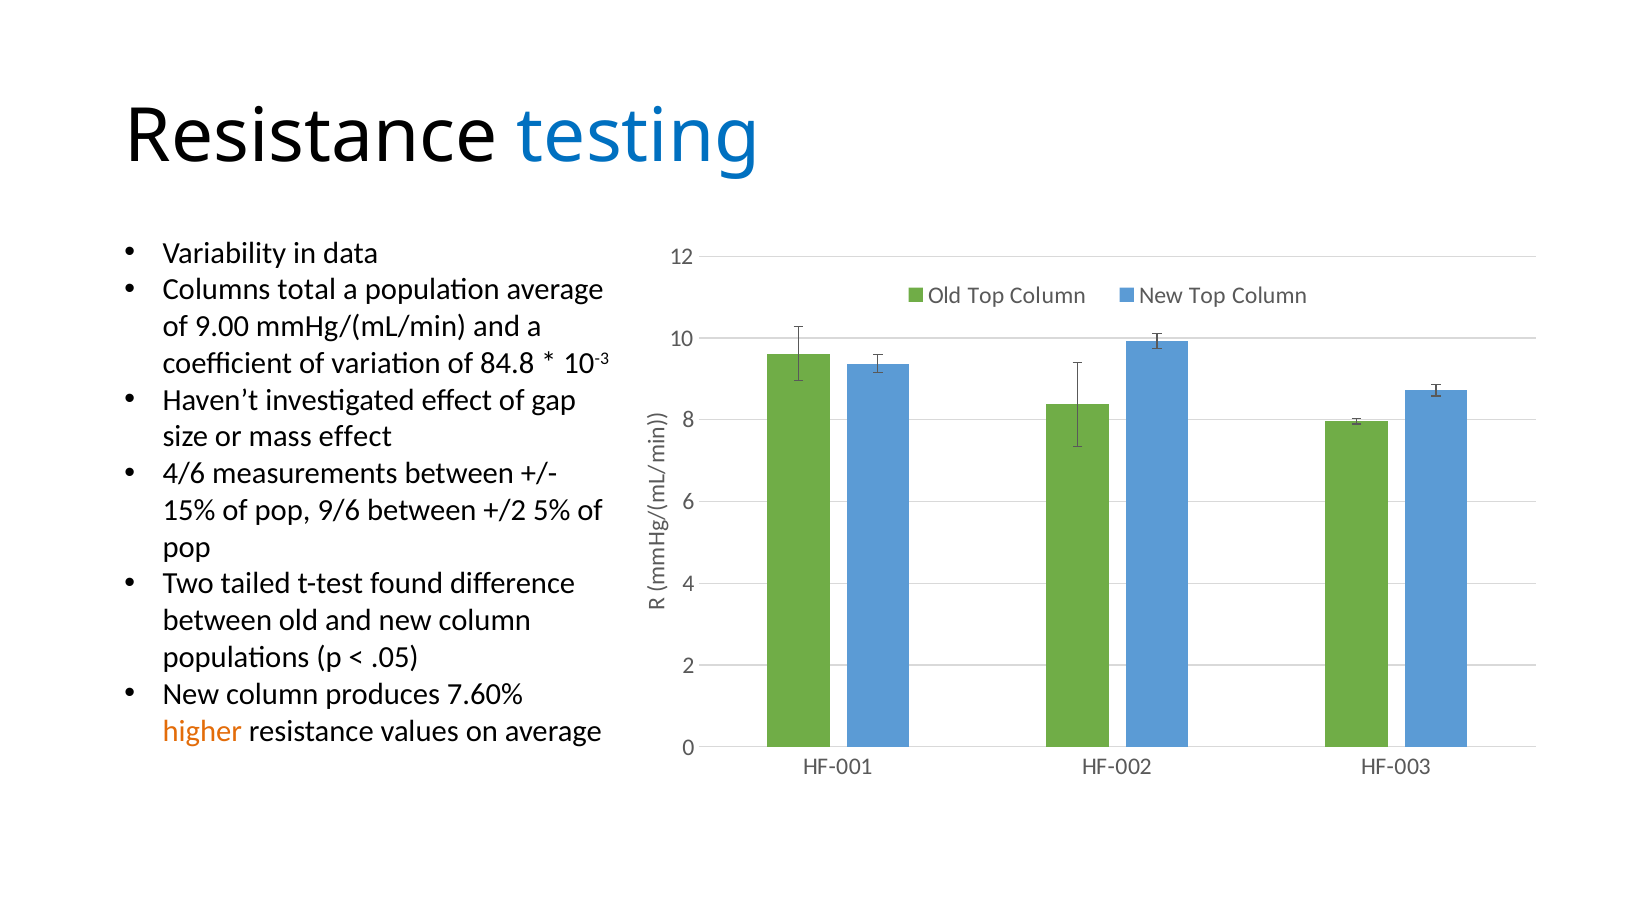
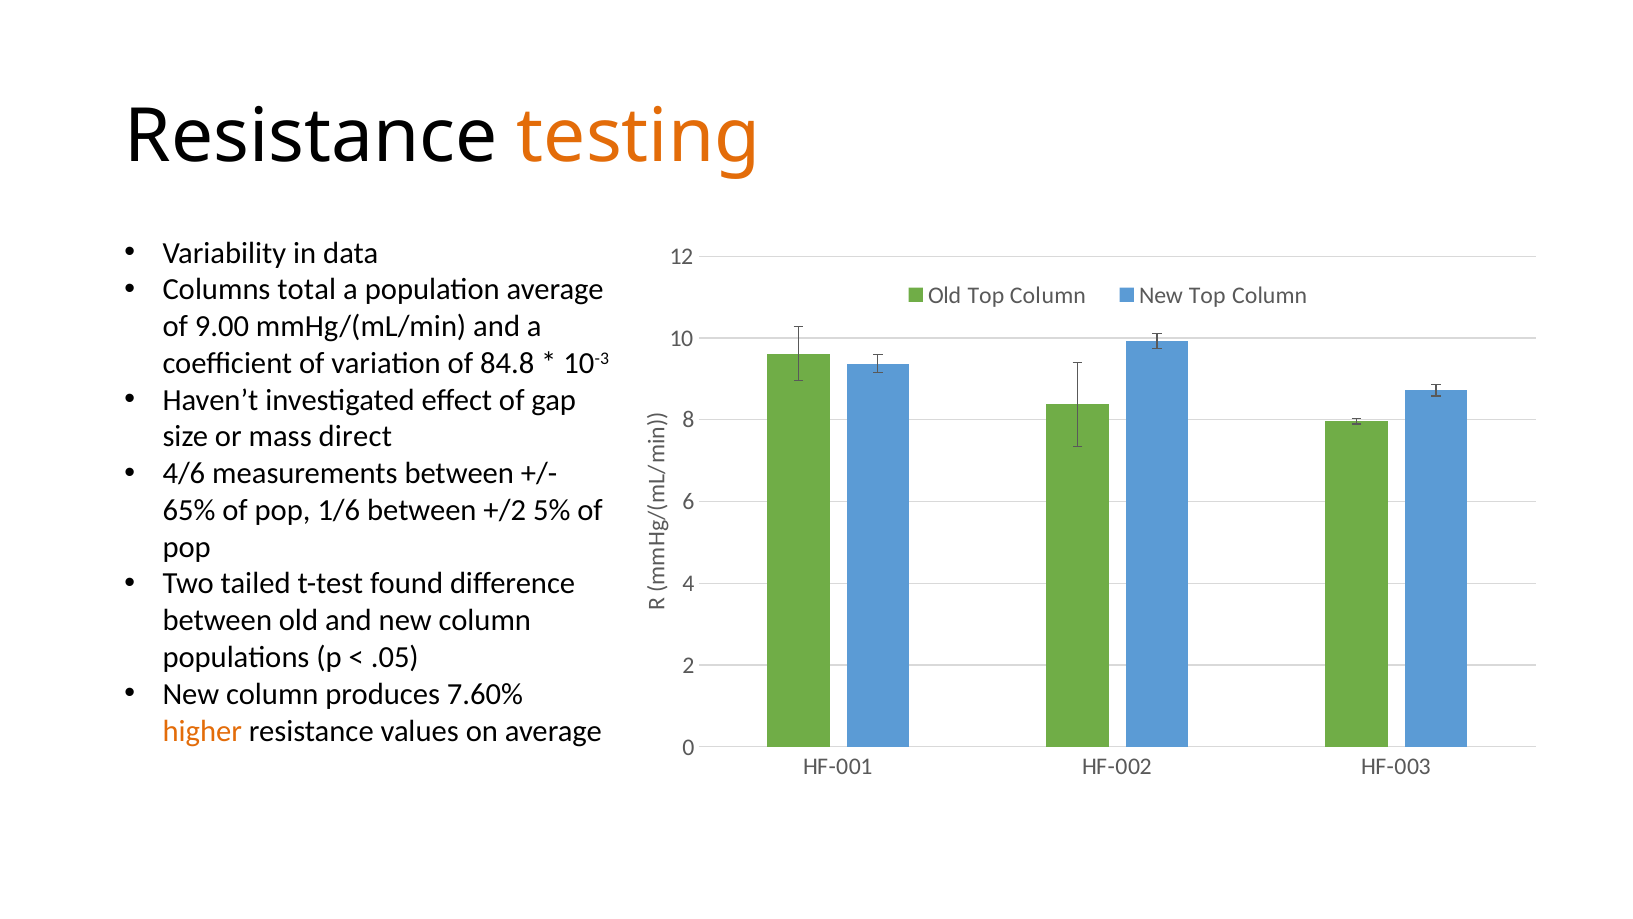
testing colour: blue -> orange (639, 137)
mass effect: effect -> direct (355, 437)
15%: 15% -> 65% (189, 510)
9/6: 9/6 -> 1/6 (339, 510)
